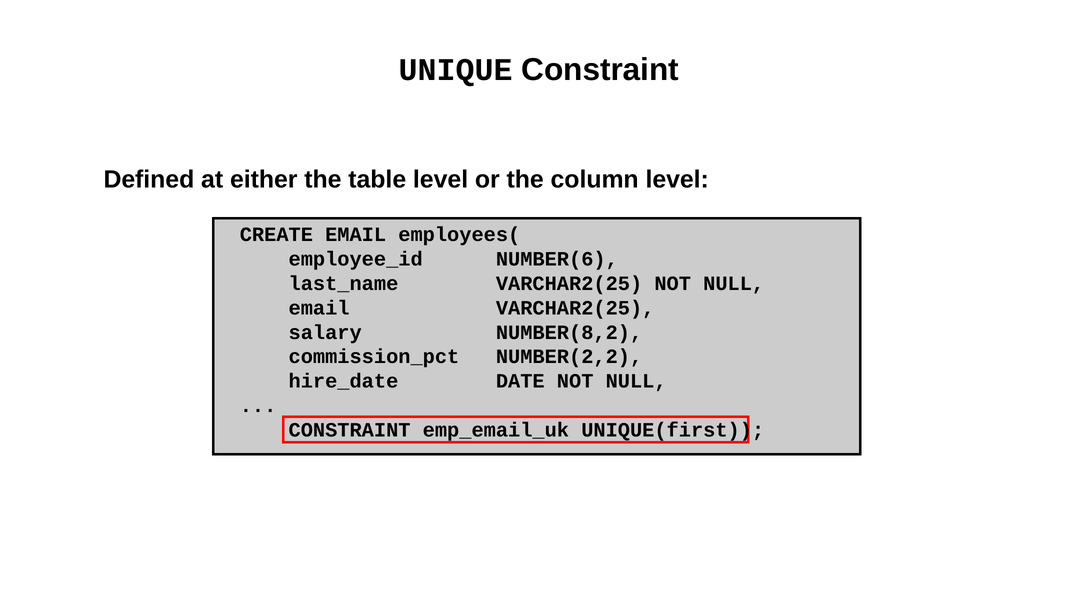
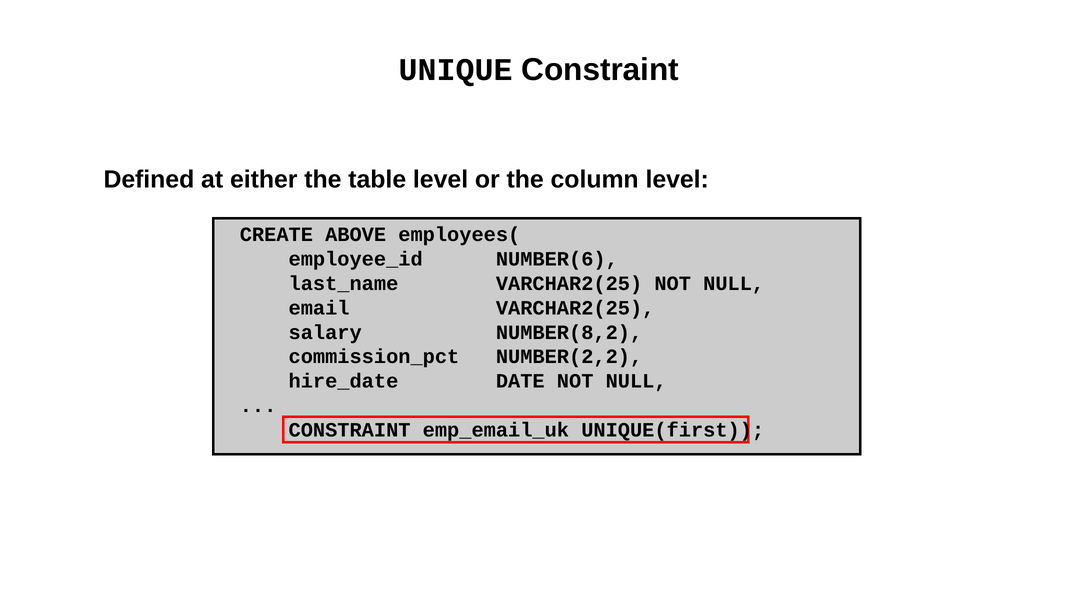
CREATE EMAIL: EMAIL -> ABOVE (356, 235)
